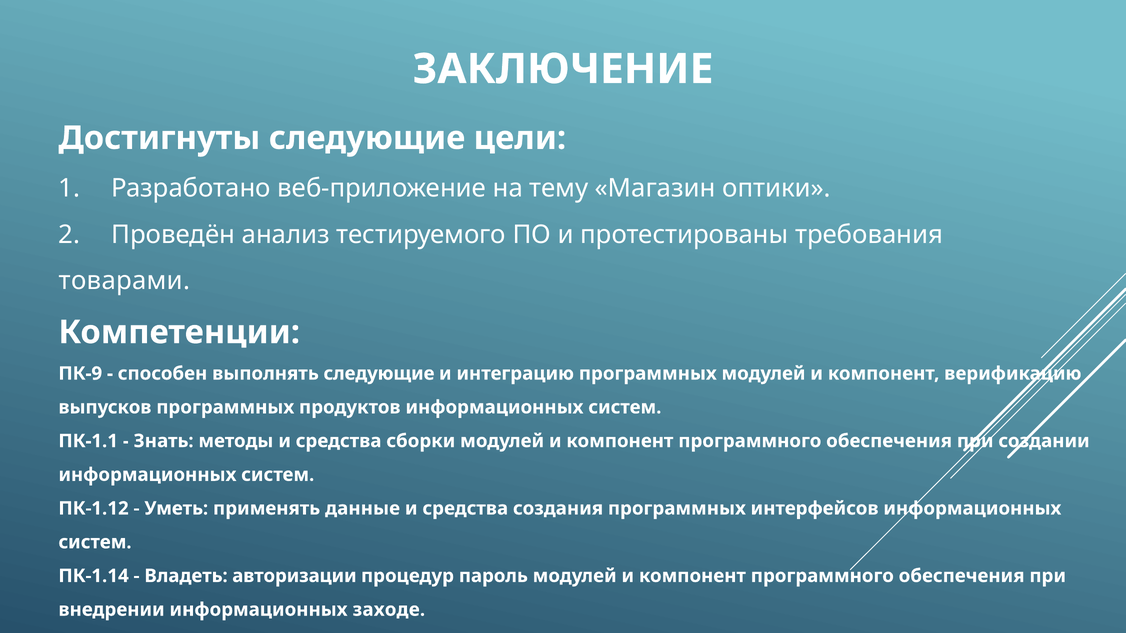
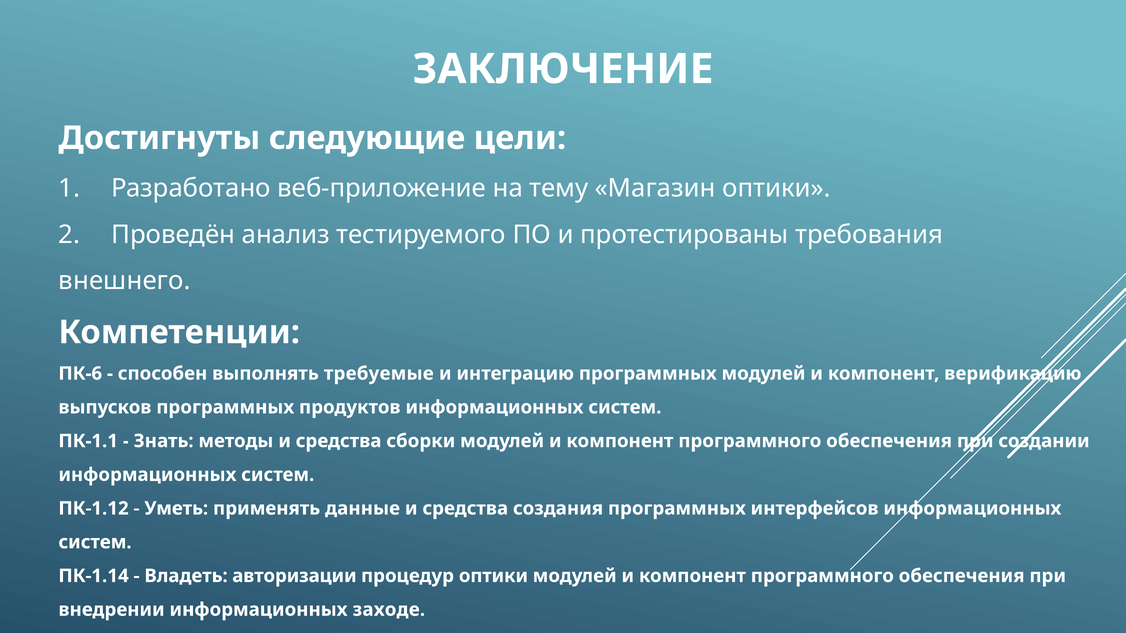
товарами: товарами -> внешнего (125, 281)
ПК-9: ПК-9 -> ПК-6 (80, 374)
выполнять следующие: следующие -> требуемые (379, 374)
процедур пароль: пароль -> оптики (493, 576)
